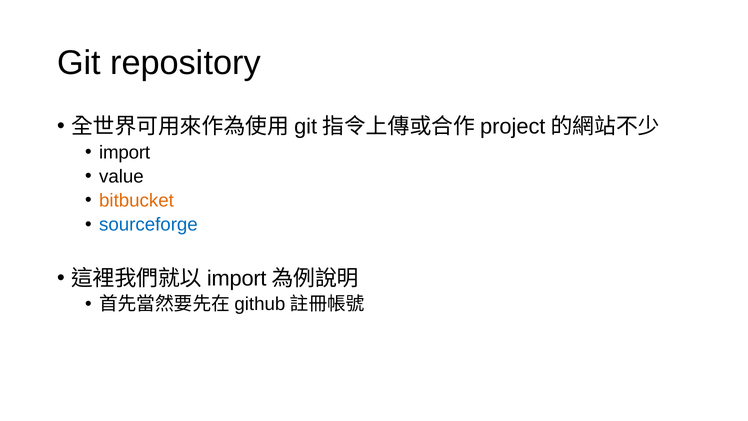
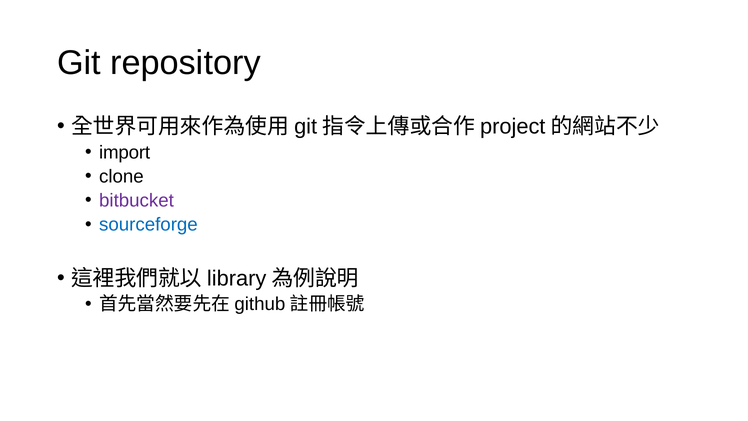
value: value -> clone (121, 176)
bitbucket colour: orange -> purple (136, 200)
import: import -> library (237, 278)
